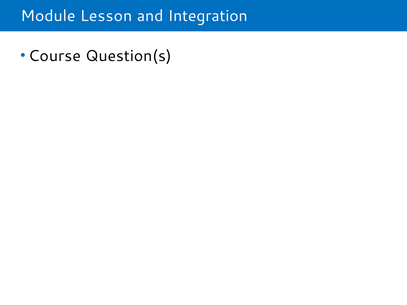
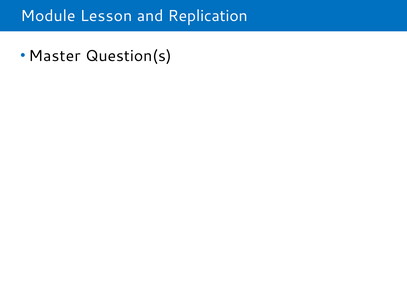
Integration: Integration -> Replication (208, 16)
Course: Course -> Master (54, 56)
